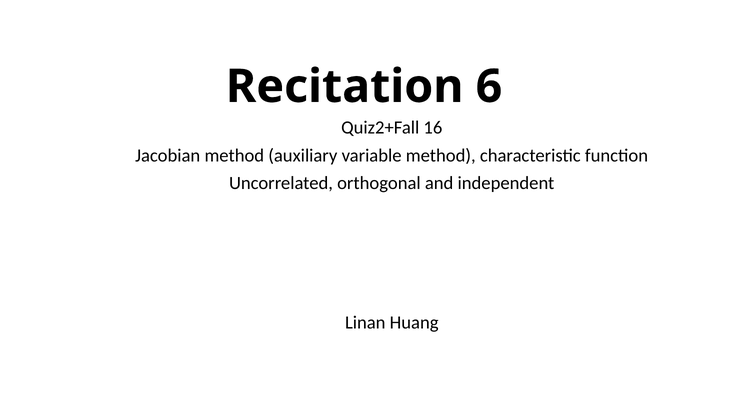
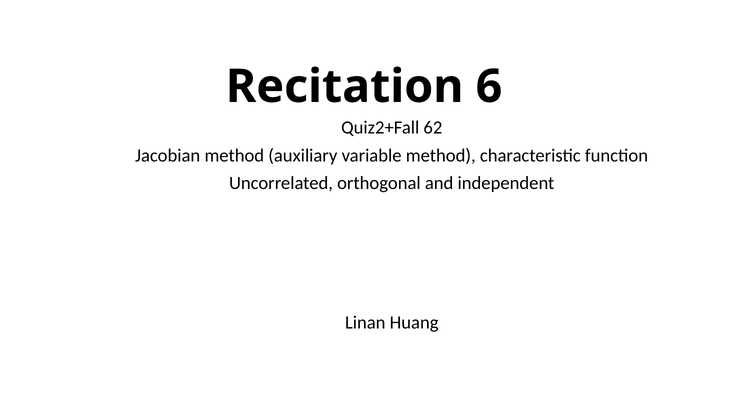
16: 16 -> 62 (433, 128)
